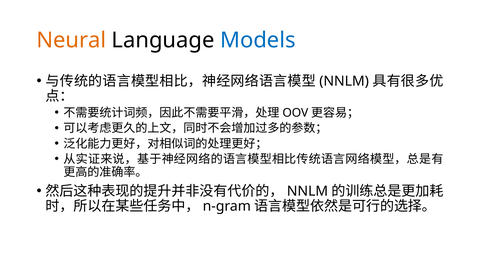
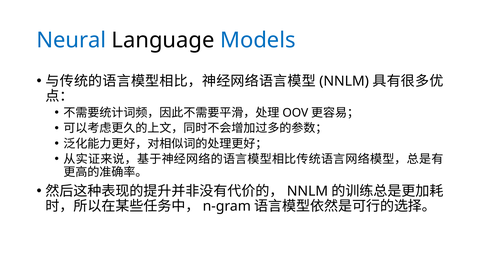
Neural colour: orange -> blue (71, 40)
